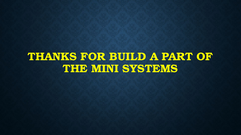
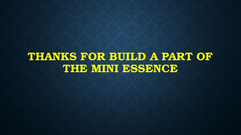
SYSTEMS: SYSTEMS -> ESSENCE (150, 69)
